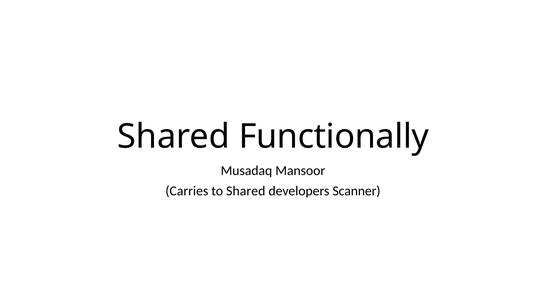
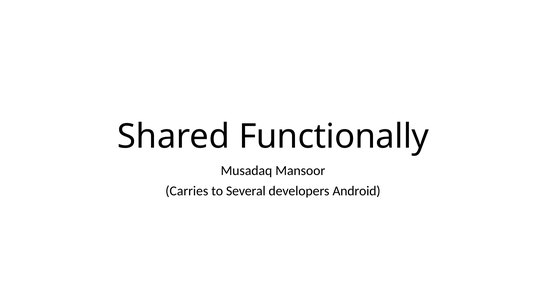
to Shared: Shared -> Several (246, 191)
Scanner: Scanner -> Android (357, 191)
